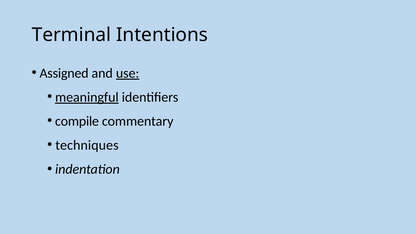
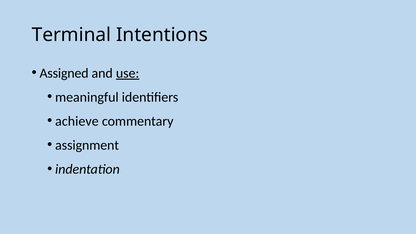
meaningful underline: present -> none (87, 97)
compile: compile -> achieve (77, 121)
techniques: techniques -> assignment (87, 145)
